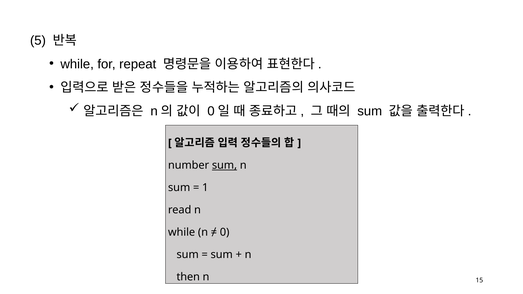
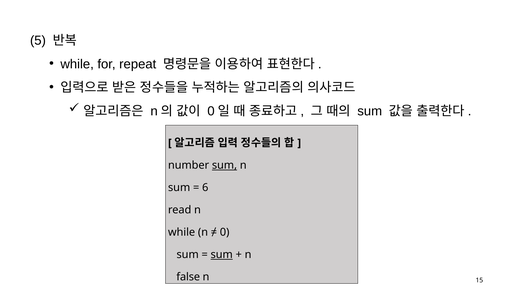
1: 1 -> 6 (205, 188)
sum underline: none -> present (222, 255)
then: then -> false (188, 277)
